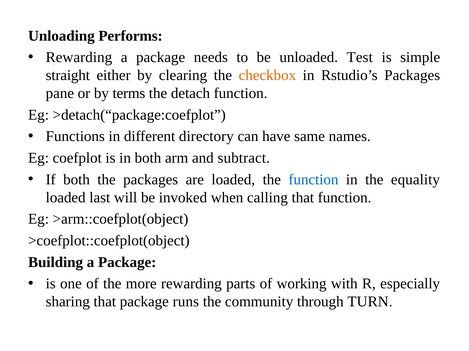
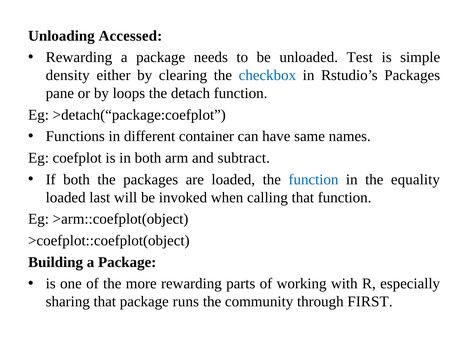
Performs: Performs -> Accessed (130, 36)
straight: straight -> density (68, 75)
checkbox colour: orange -> blue (267, 75)
terms: terms -> loops (129, 93)
directory: directory -> container (206, 137)
TURN: TURN -> FIRST (370, 302)
